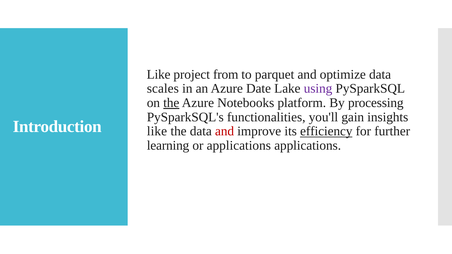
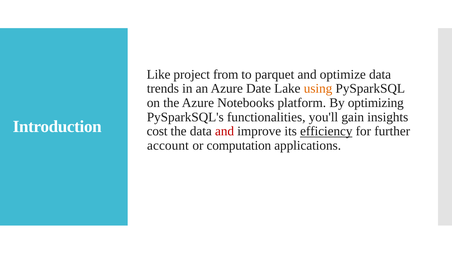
scales: scales -> trends (163, 89)
using colour: purple -> orange (318, 89)
the underline: present -> none (171, 103)
processing: processing -> optimizing (376, 103)
like: like -> cost (157, 131)
learning: learning -> account (168, 146)
or applications: applications -> computation (239, 146)
